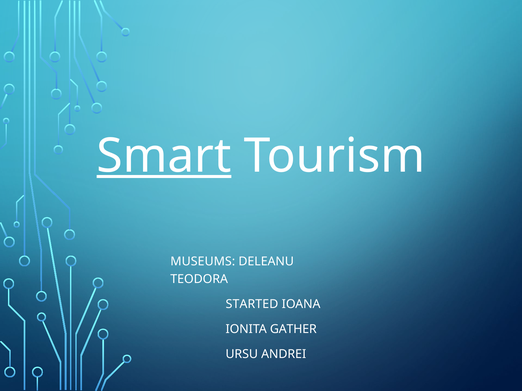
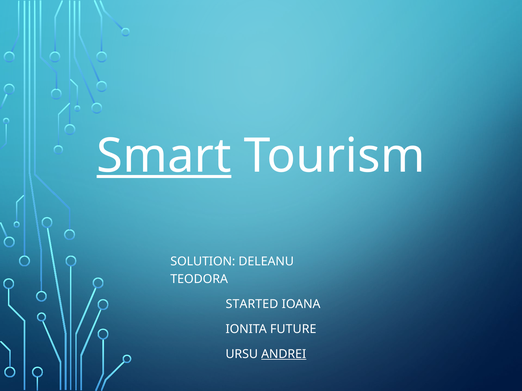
MUSEUMS: MUSEUMS -> SOLUTION (203, 262)
GATHER: GATHER -> FUTURE (293, 330)
ANDREI underline: none -> present (284, 355)
